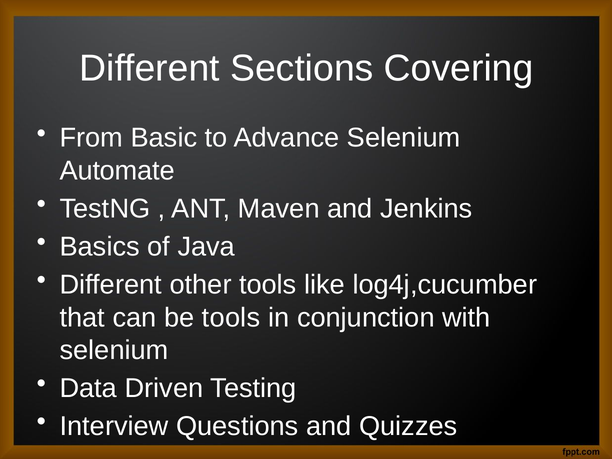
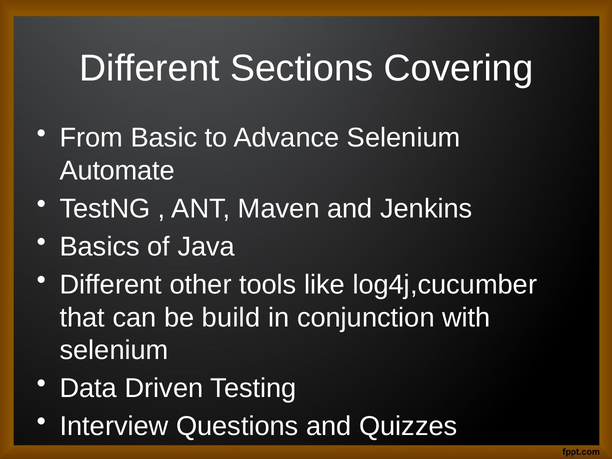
be tools: tools -> build (231, 318)
